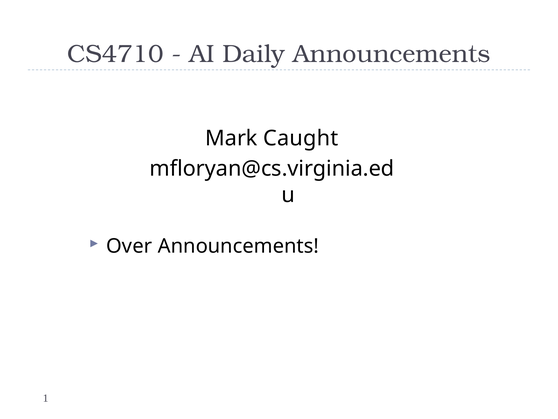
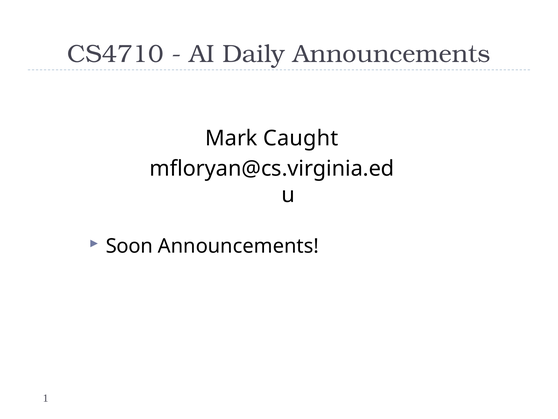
Over: Over -> Soon (129, 246)
